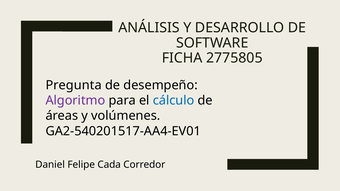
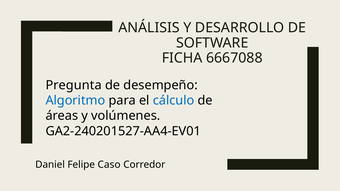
2775805: 2775805 -> 6667088 (234, 58)
Algoritmo colour: purple -> blue (75, 101)
GA2-540201517-AA4-EV01: GA2-540201517-AA4-EV01 -> GA2-240201527-AA4-EV01 (123, 131)
Cada: Cada -> Caso (109, 165)
